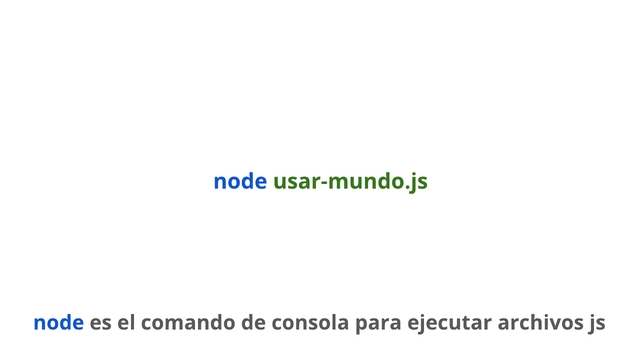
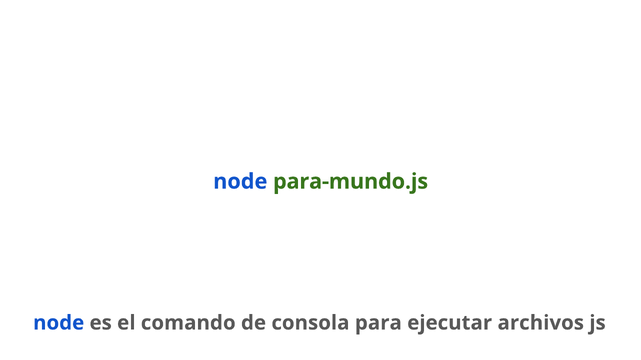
usar-mundo.js: usar-mundo.js -> para-mundo.js (351, 182)
